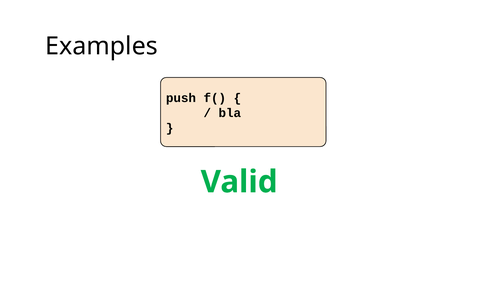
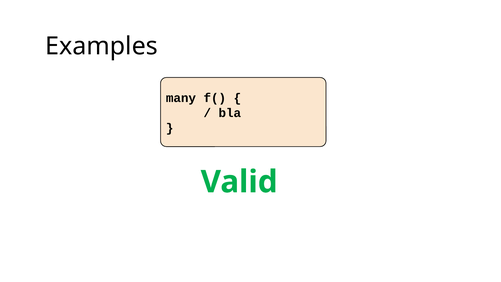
push: push -> many (181, 98)
